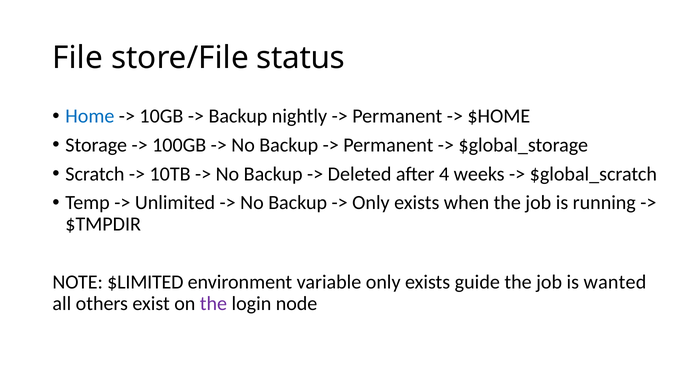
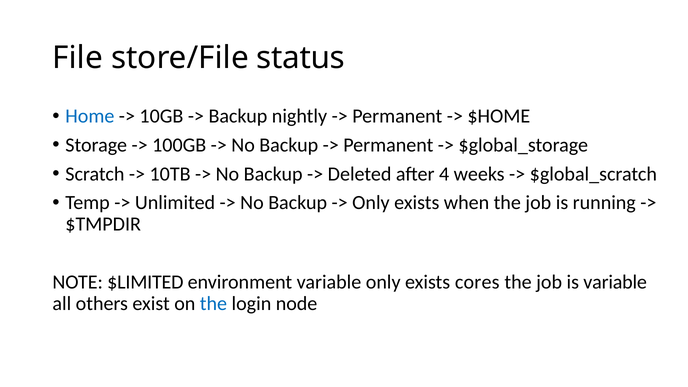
guide: guide -> cores (477, 282)
is wanted: wanted -> variable (615, 282)
the colour: purple -> blue (213, 304)
